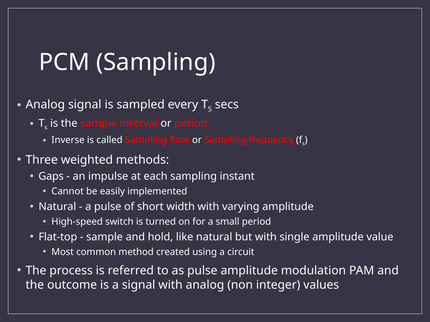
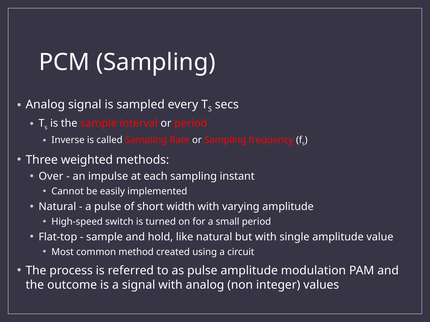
Gaps: Gaps -> Over (51, 177)
